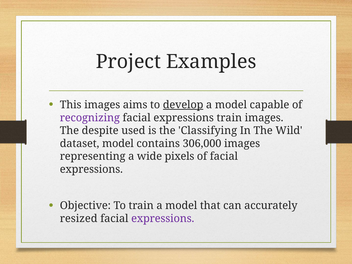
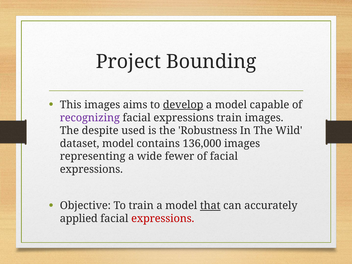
Examples: Examples -> Bounding (211, 62)
Classifying: Classifying -> Robustness (208, 131)
306,000: 306,000 -> 136,000 (202, 144)
pixels: pixels -> fewer (179, 156)
that underline: none -> present (210, 206)
resized: resized -> applied (79, 219)
expressions colour: purple -> red (163, 219)
